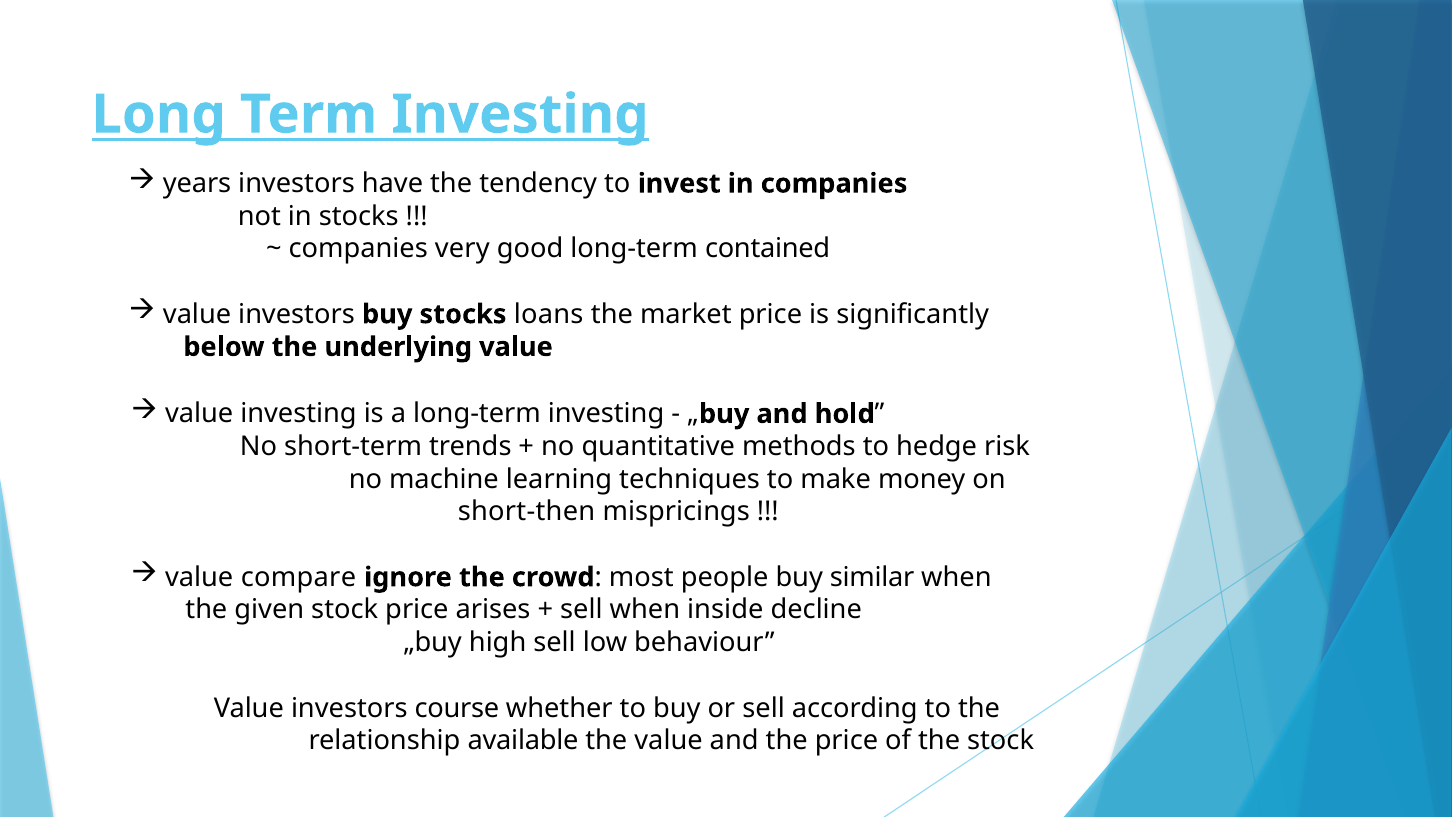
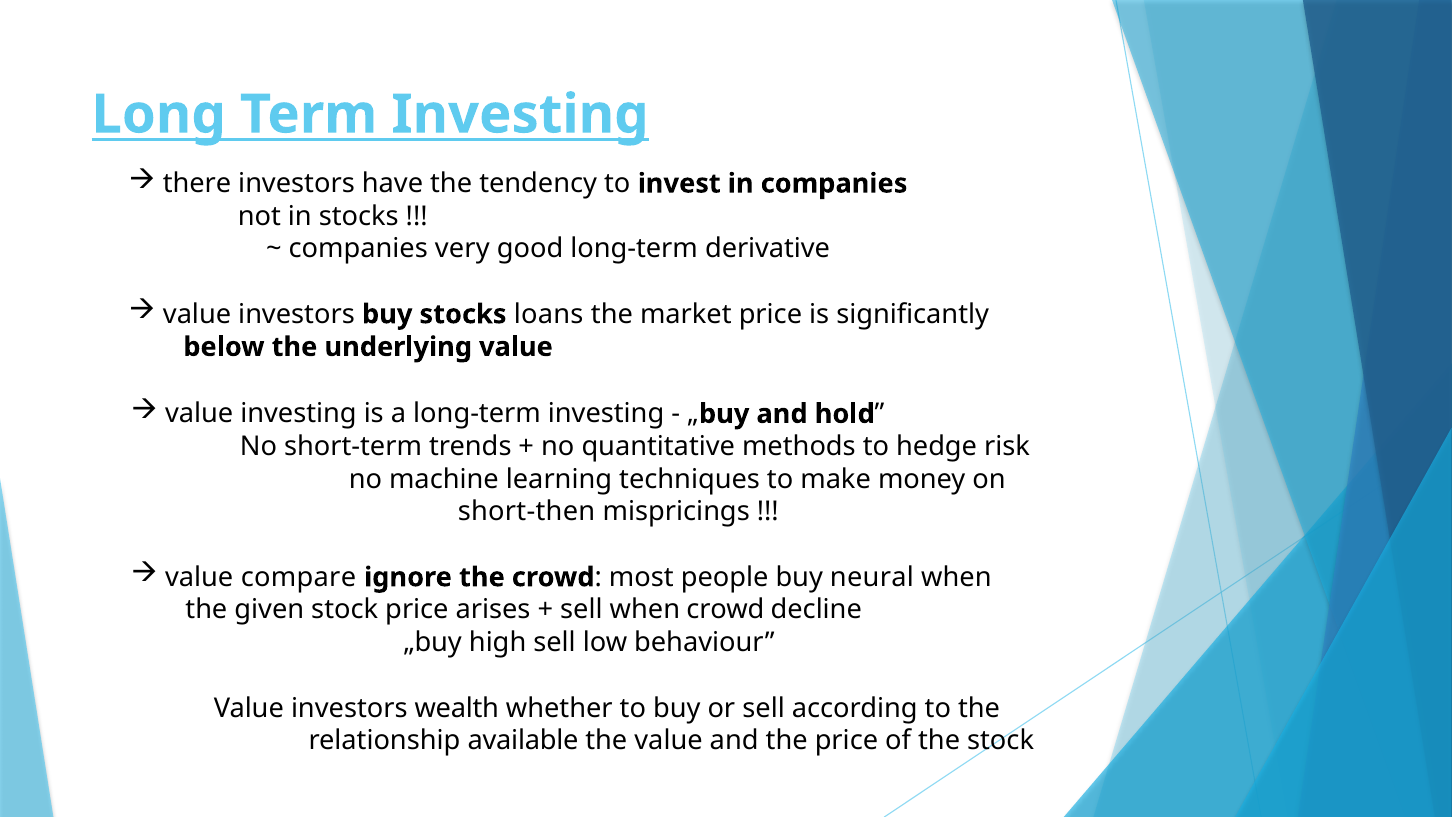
years: years -> there (197, 184)
contained: contained -> derivative (768, 249)
similar: similar -> neural (872, 577)
when inside: inside -> crowd (725, 610)
course: course -> wealth (457, 708)
